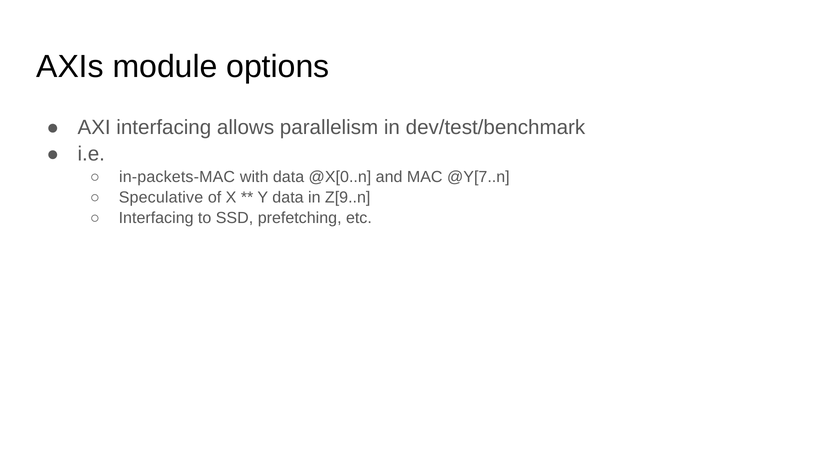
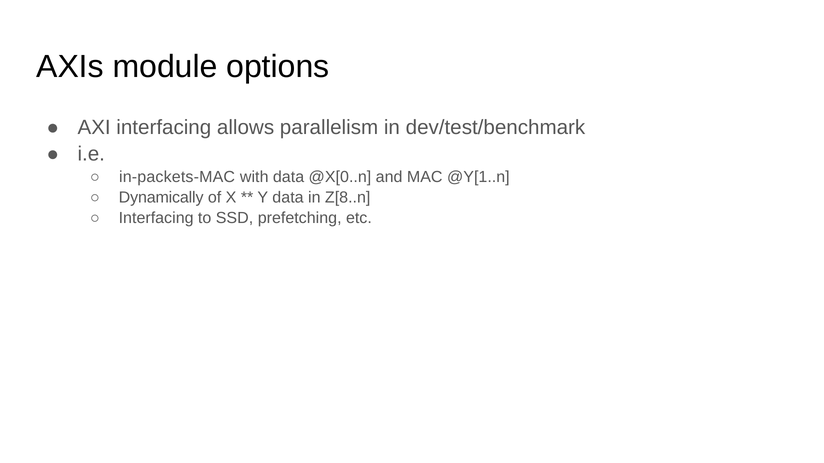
@Y[7..n: @Y[7..n -> @Y[1..n (478, 177)
Speculative: Speculative -> Dynamically (161, 198)
Z[9..n: Z[9..n -> Z[8..n (348, 198)
